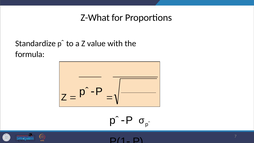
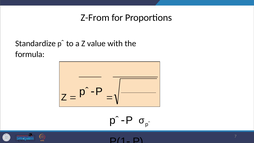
Z-What: Z-What -> Z-From (95, 18)
